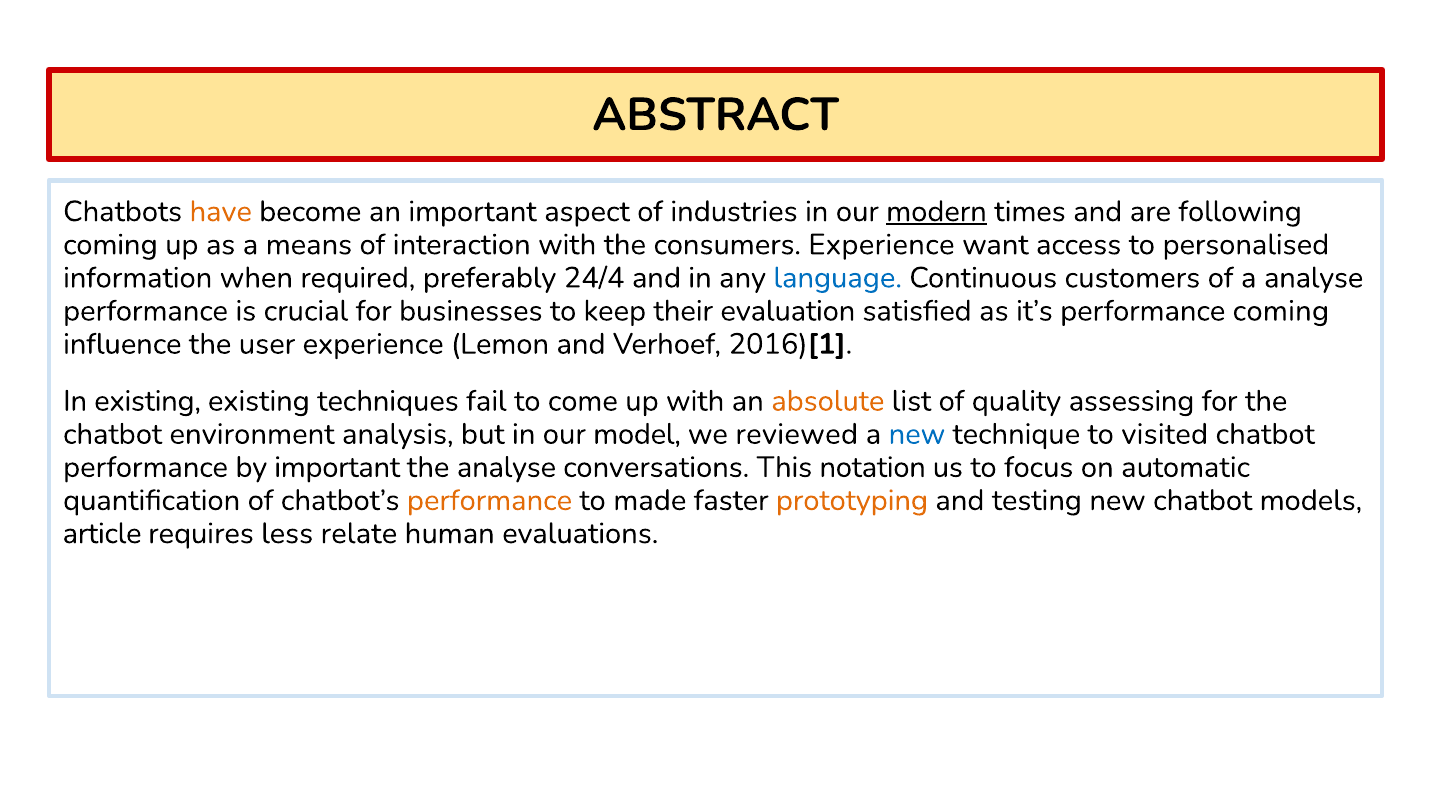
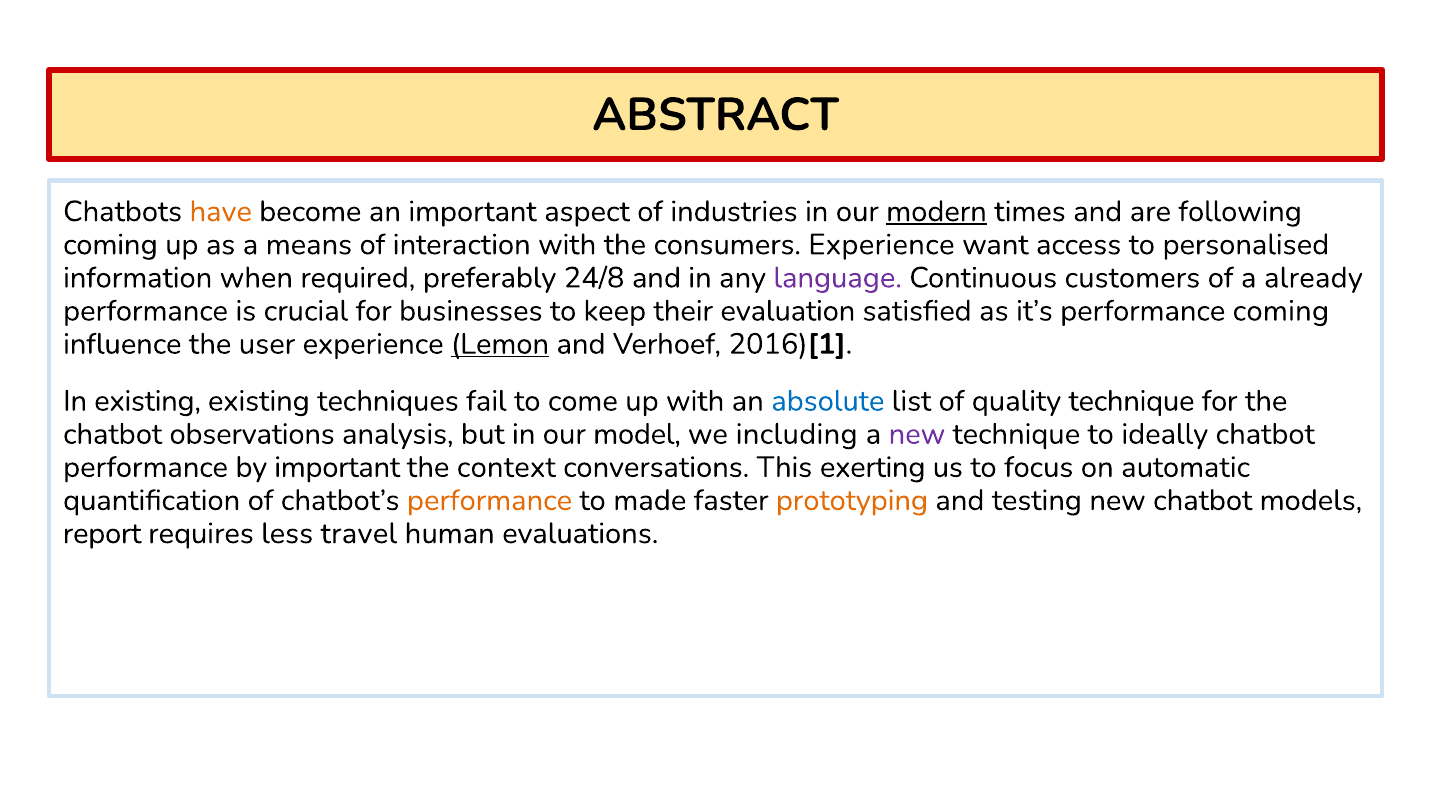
24/4: 24/4 -> 24/8 (594, 278)
language colour: blue -> purple (838, 278)
a analyse: analyse -> already (1313, 278)
Lemon underline: none -> present (500, 344)
absolute colour: orange -> blue (828, 401)
quality assessing: assessing -> technique (1132, 401)
environment: environment -> observations (252, 434)
reviewed: reviewed -> including (797, 434)
new colour: blue -> purple (917, 434)
visited: visited -> ideally (1165, 434)
the analyse: analyse -> context (506, 467)
notation: notation -> exerting (873, 467)
article: article -> report (102, 533)
relate: relate -> travel (359, 533)
